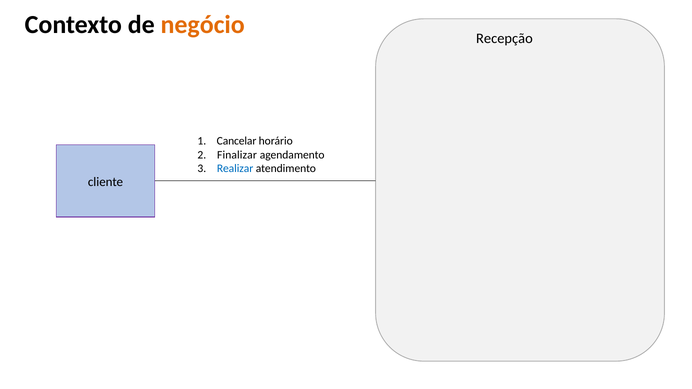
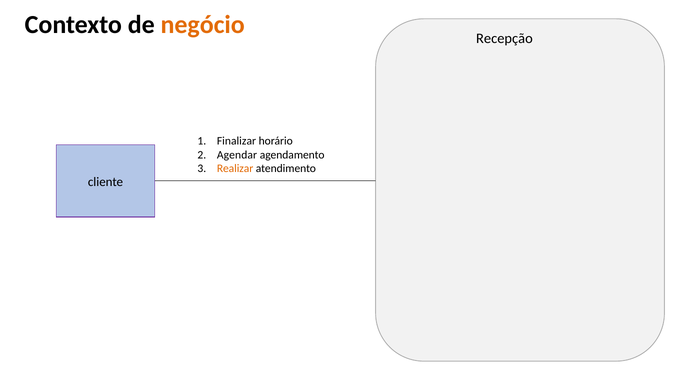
Cancelar: Cancelar -> Finalizar (236, 141)
Finalizar: Finalizar -> Agendar (237, 155)
Realizar colour: blue -> orange (235, 169)
